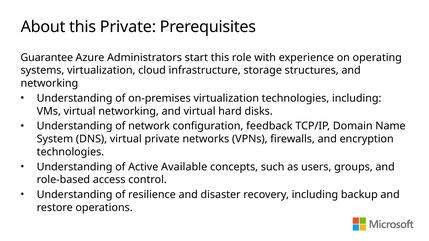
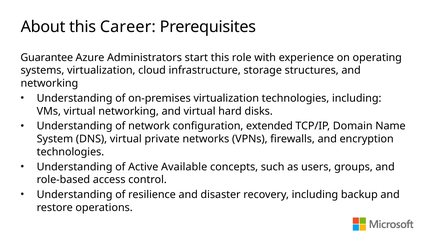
this Private: Private -> Career (128, 27)
feedback: feedback -> extended (269, 126)
